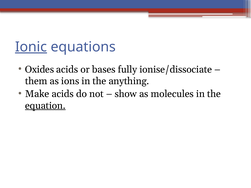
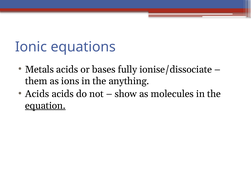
Ionic underline: present -> none (31, 47)
Oxides: Oxides -> Metals (39, 70)
Make: Make -> Acids (37, 94)
